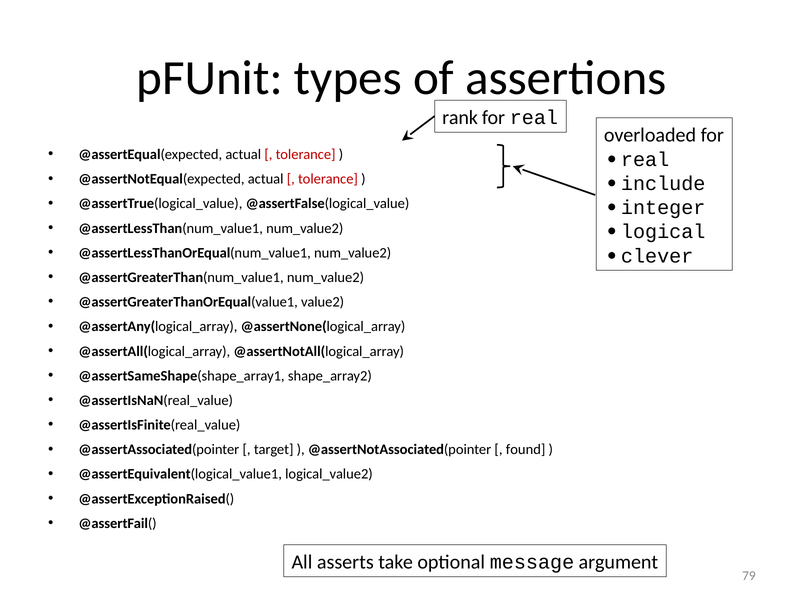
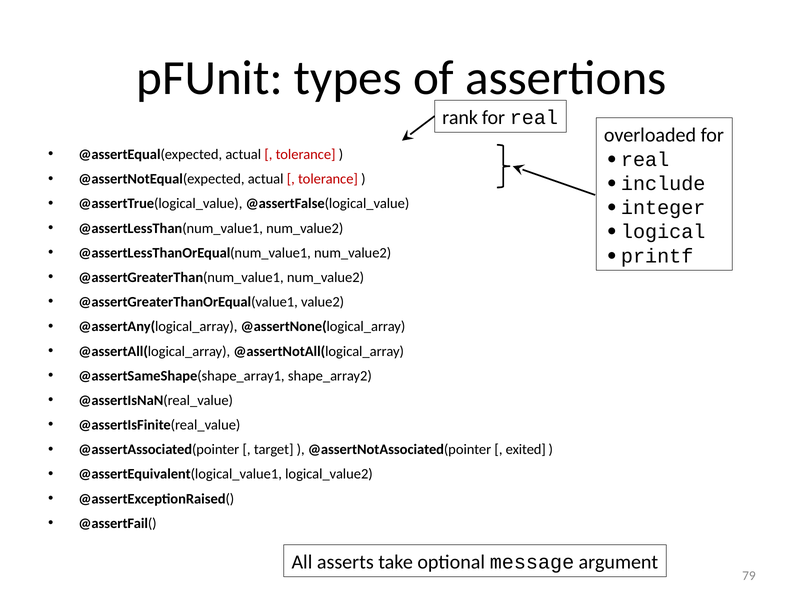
clever: clever -> printf (657, 256)
found: found -> exited (526, 450)
